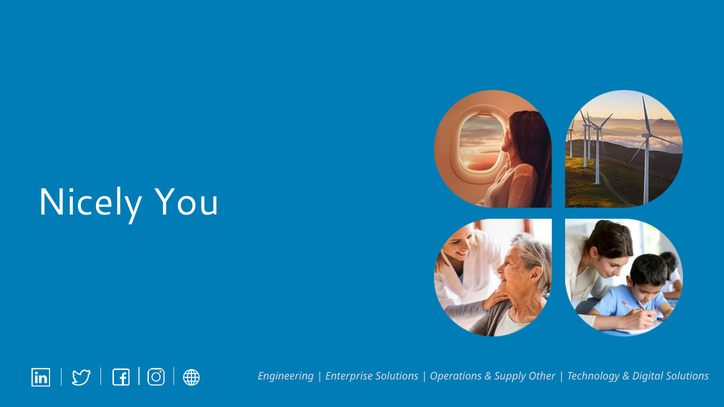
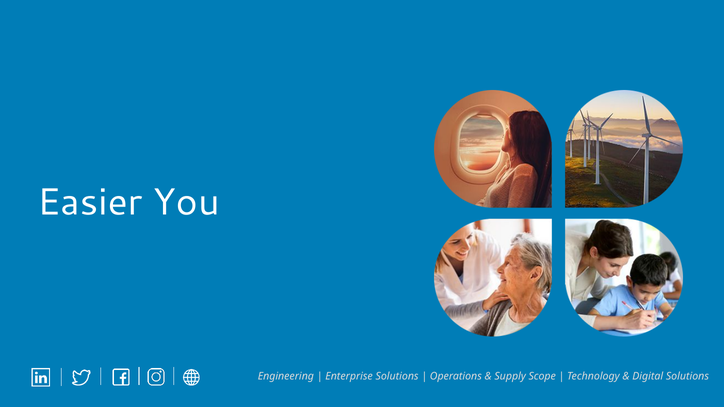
Nicely: Nicely -> Easier (90, 202)
Other: Other -> Scope (542, 376)
